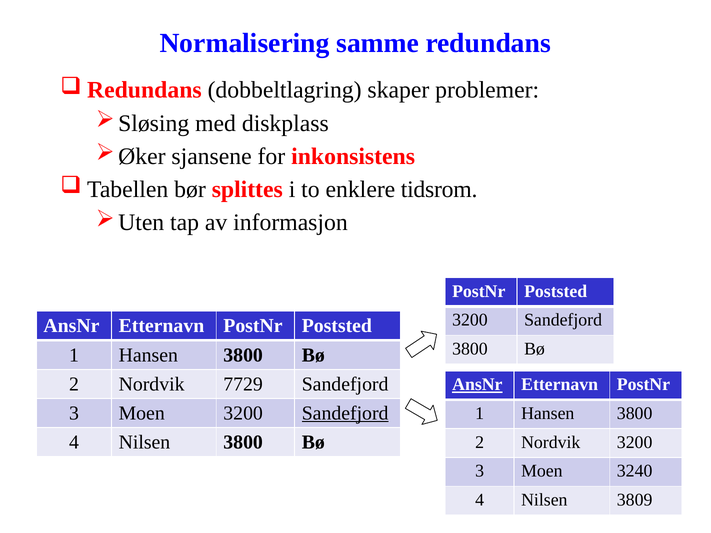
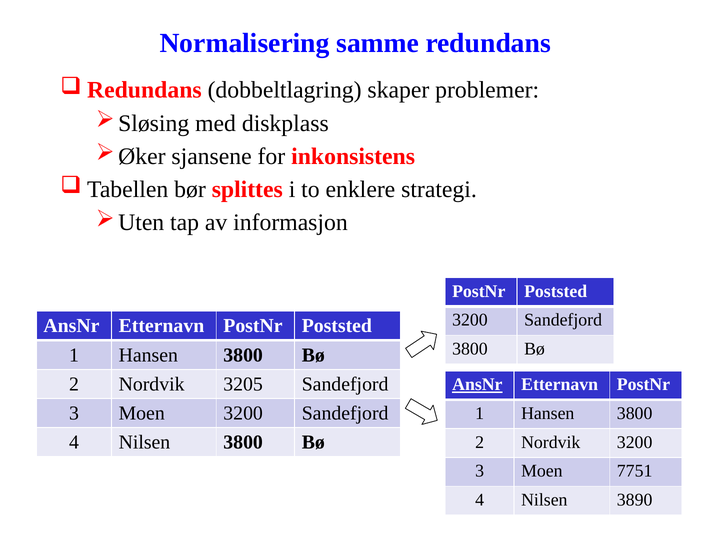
tidsrom: tidsrom -> strategi (439, 190)
7729: 7729 -> 3205 (243, 384)
Sandefjord underline: present -> none (345, 413)
3240: 3240 -> 7751 (635, 471)
3809: 3809 -> 3890 (635, 500)
